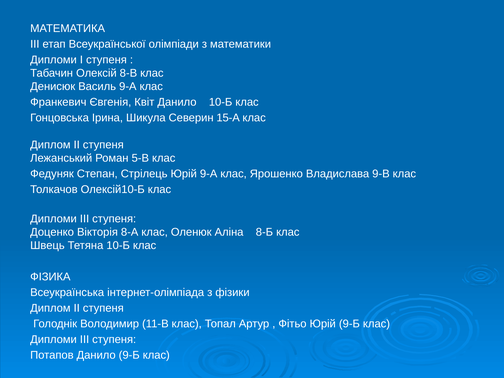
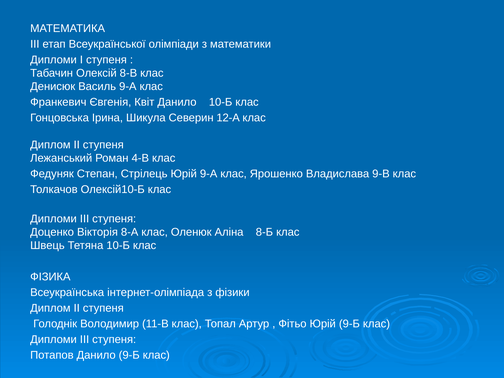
15-А: 15-А -> 12-А (228, 118)
5-В: 5-В -> 4-В (140, 158)
